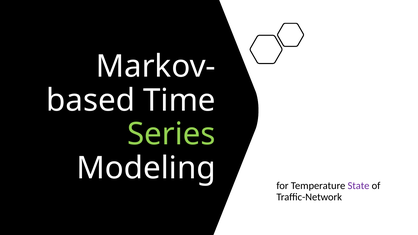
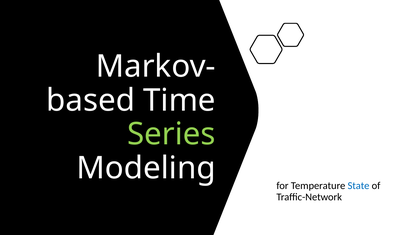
State colour: purple -> blue (359, 186)
